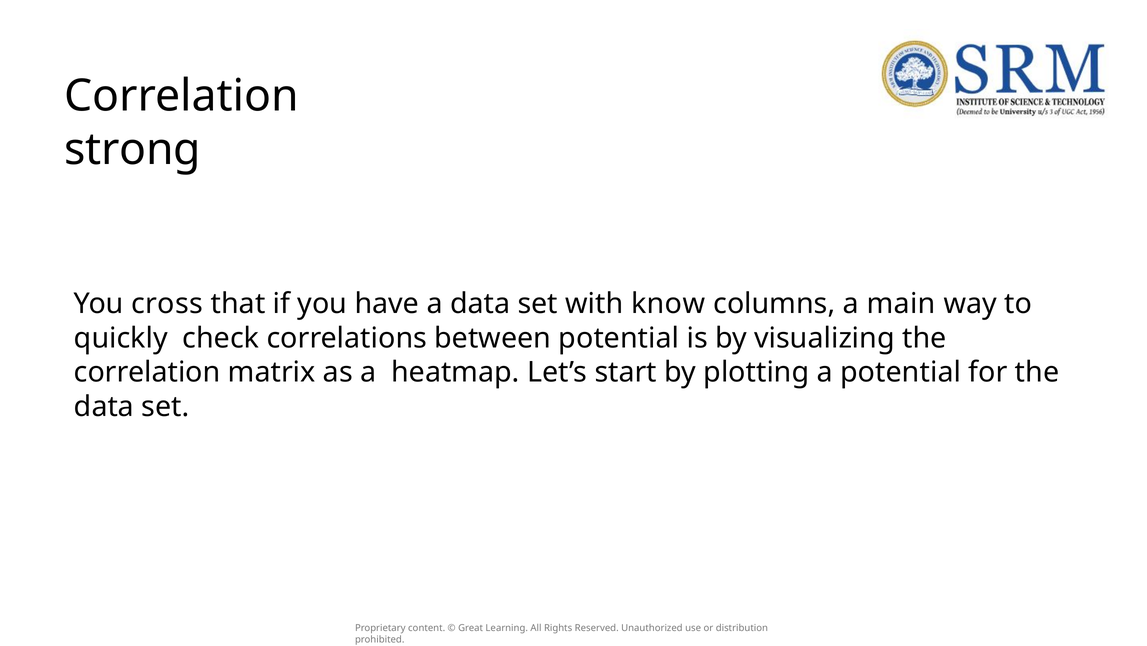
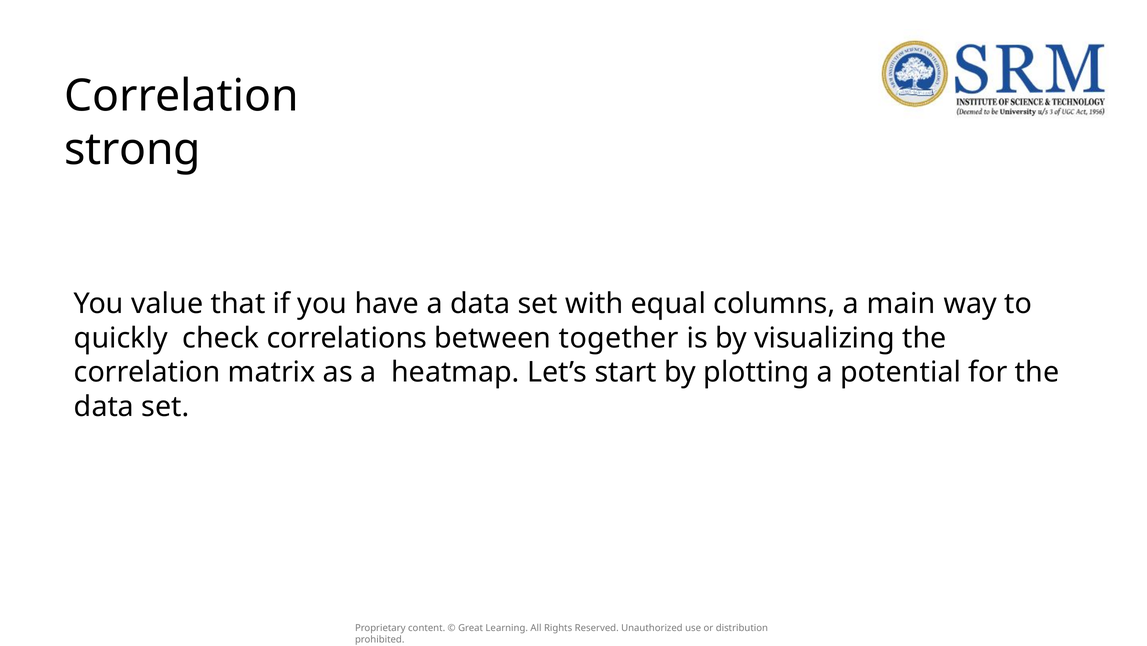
cross: cross -> value (167, 304)
know: know -> equal (668, 304)
between potential: potential -> together (619, 338)
